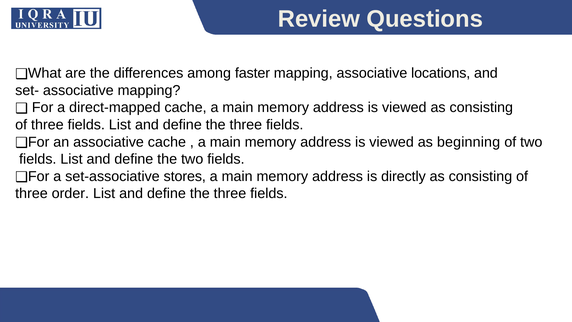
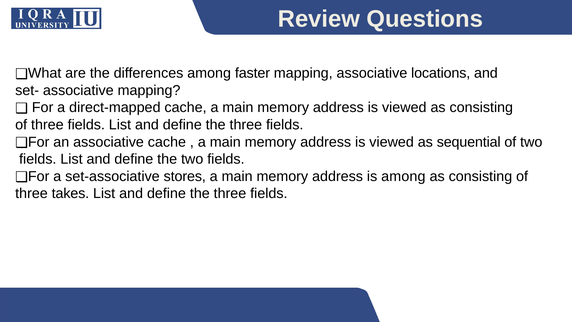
beginning: beginning -> sequential (469, 142)
is directly: directly -> among (403, 176)
order: order -> takes (70, 193)
